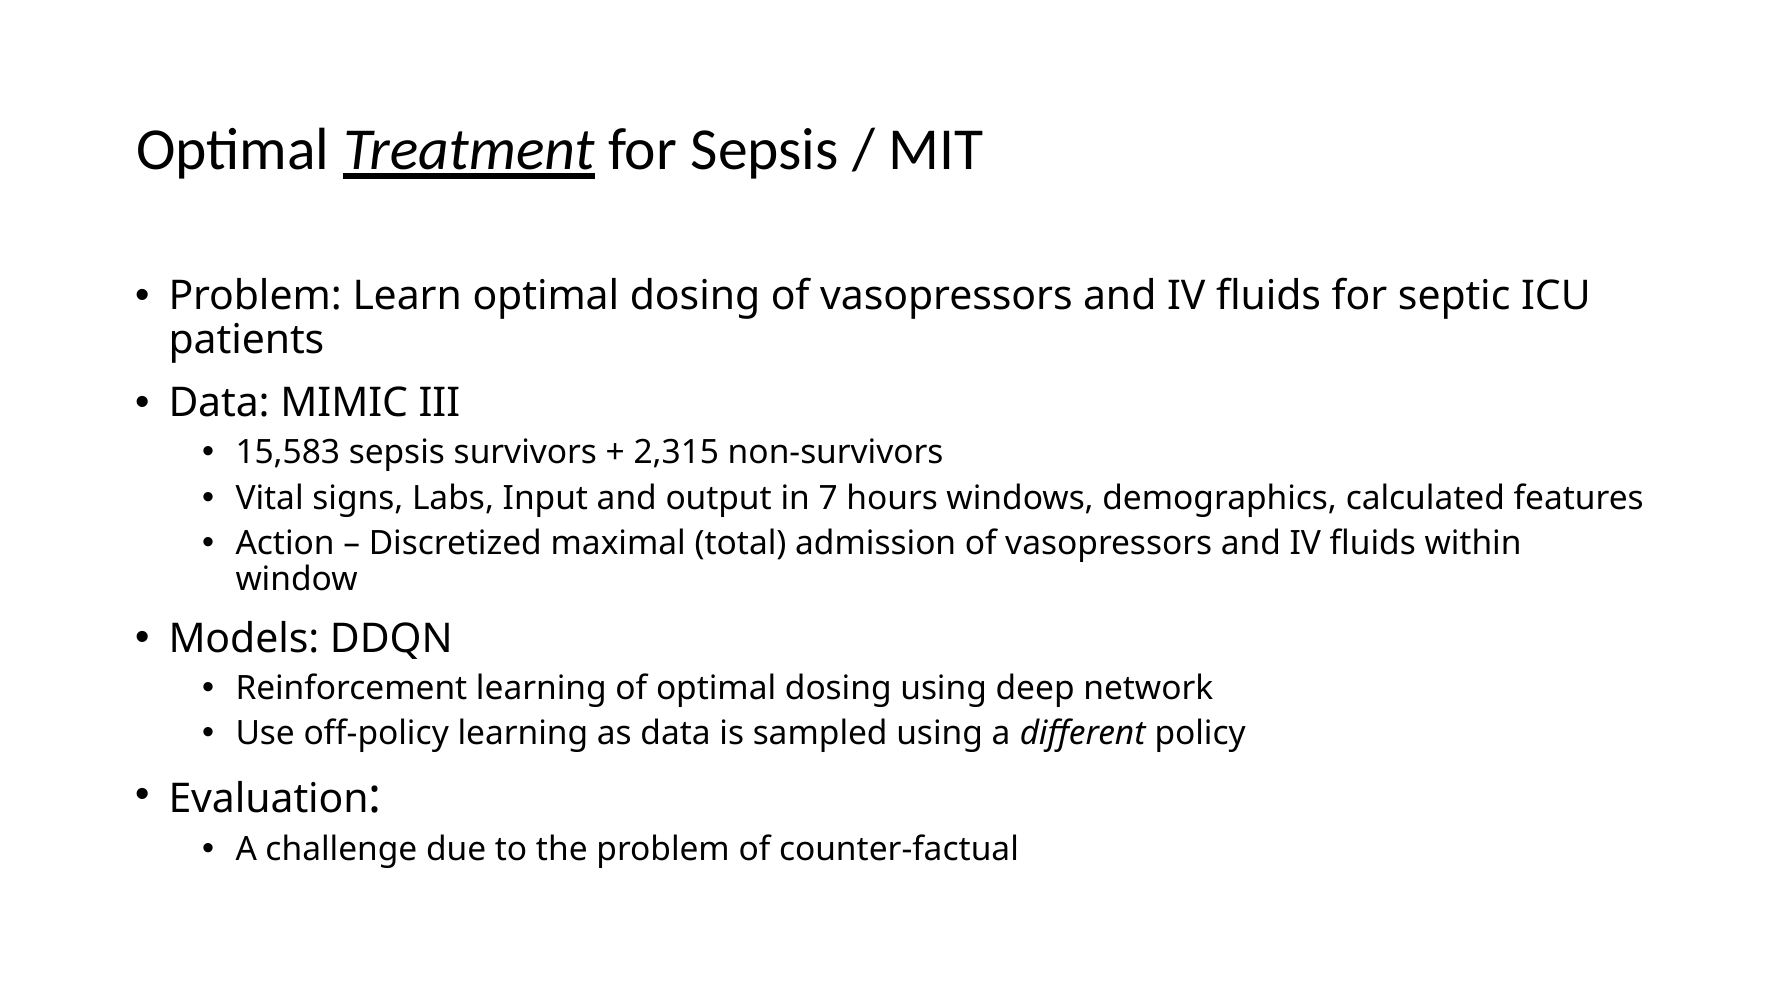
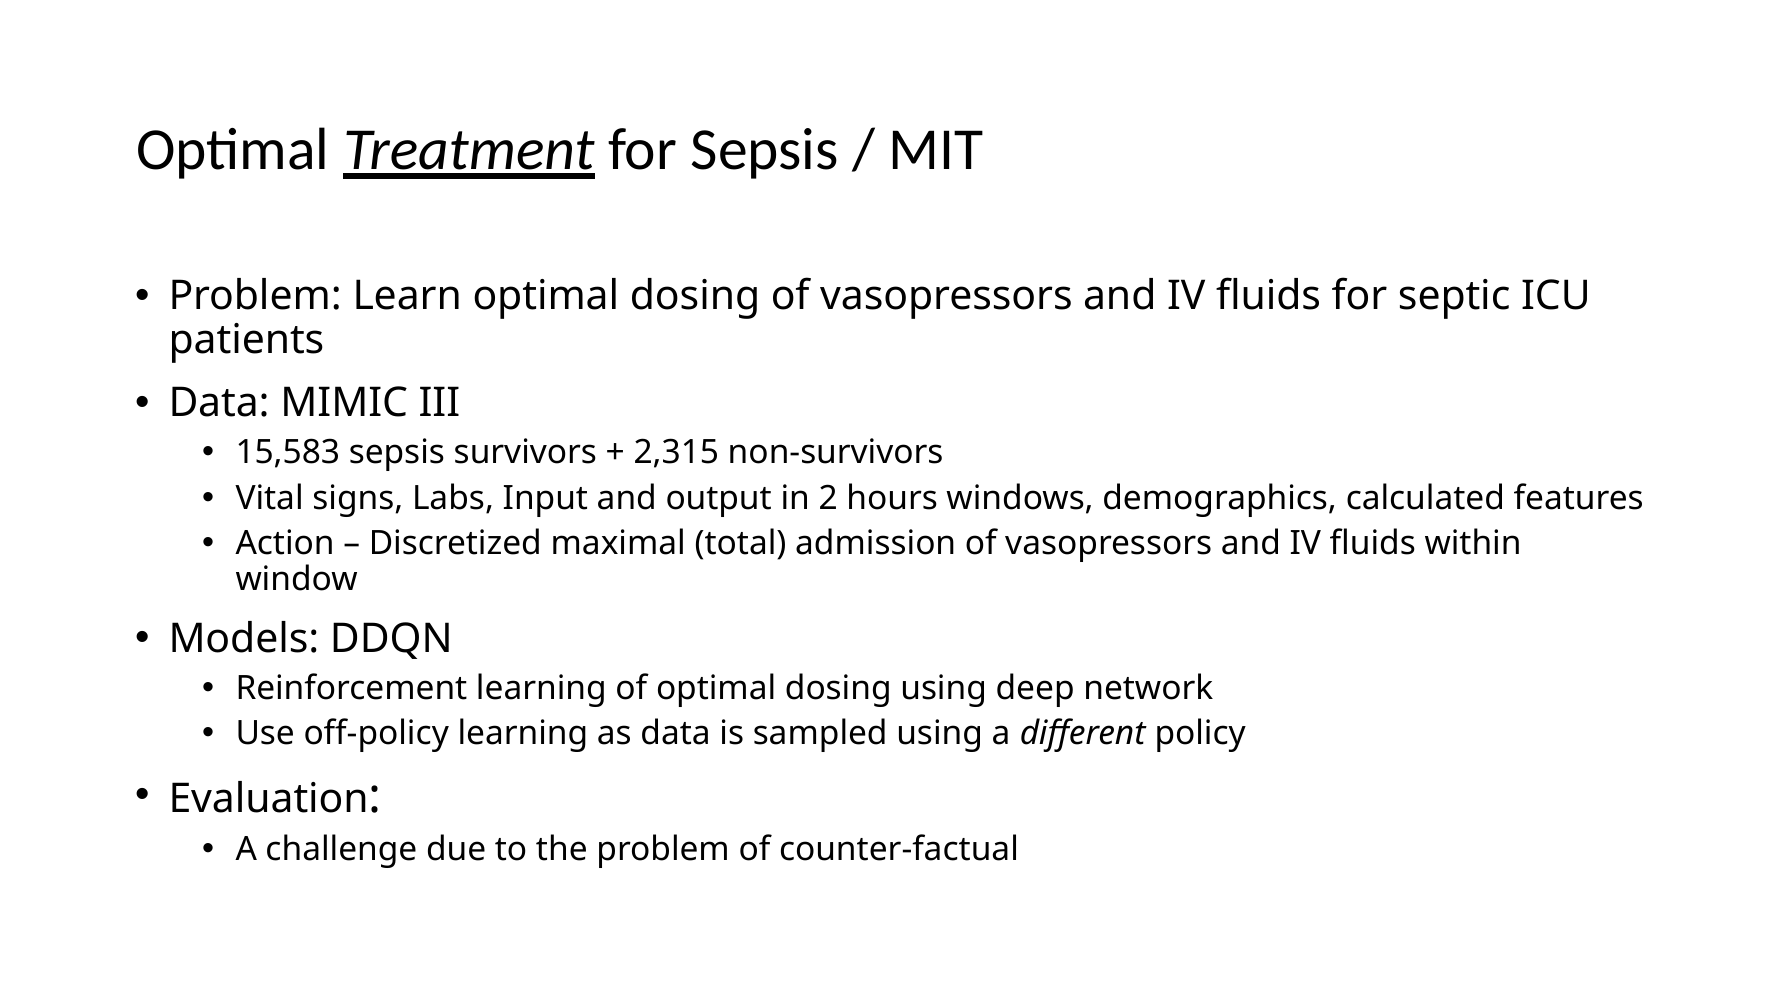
7: 7 -> 2 (828, 498)
